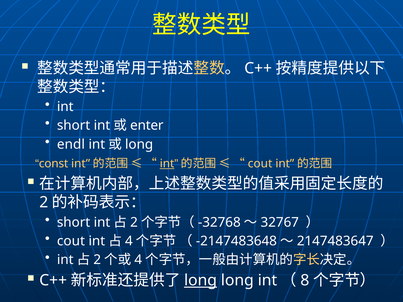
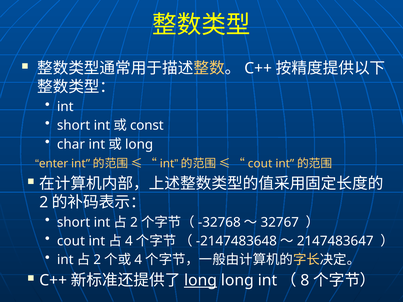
enter: enter -> const (147, 126)
endl: endl -> char (71, 144)
const: const -> enter (54, 164)
int underline: present -> none (167, 164)
